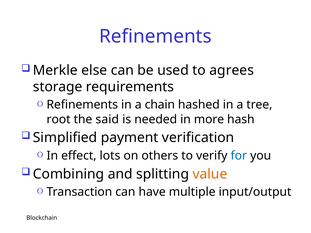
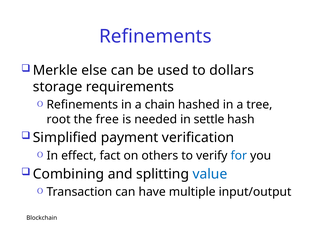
agrees: agrees -> dollars (232, 70)
said: said -> free (107, 119)
more: more -> settle (209, 119)
lots: lots -> fact (110, 156)
value colour: orange -> blue (210, 174)
